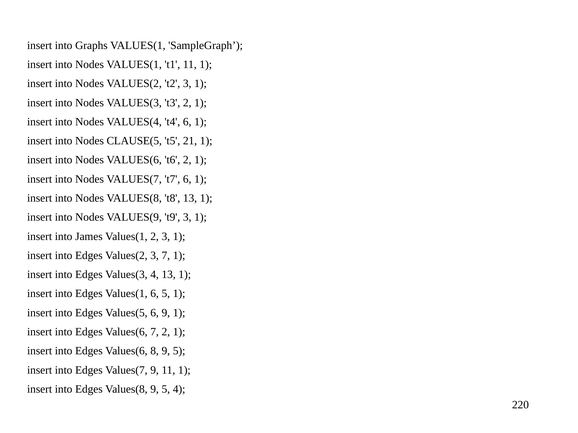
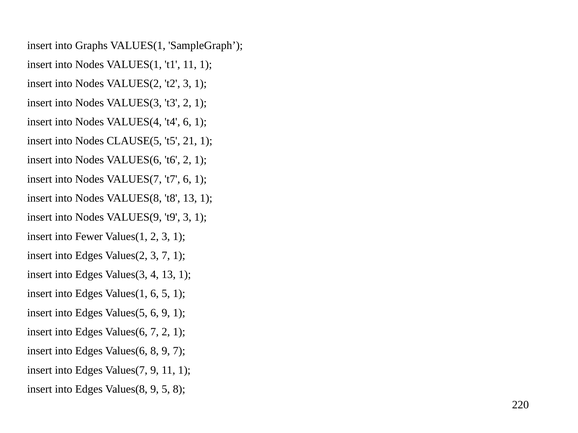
James: James -> Fewer (89, 237)
8 9 5: 5 -> 7 (179, 351)
5 4: 4 -> 8 (179, 390)
